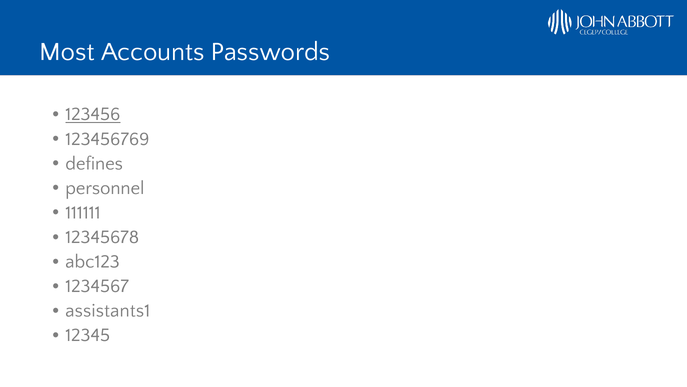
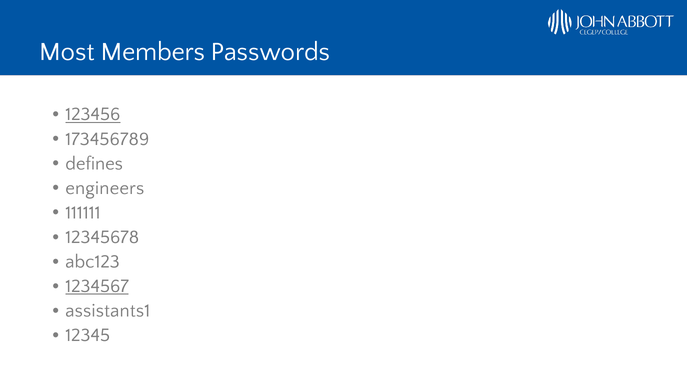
Accounts: Accounts -> Members (153, 51)
123456769: 123456769 -> 173456789 (107, 139)
personnel: personnel -> engineers (105, 188)
1234567 underline: none -> present (97, 286)
